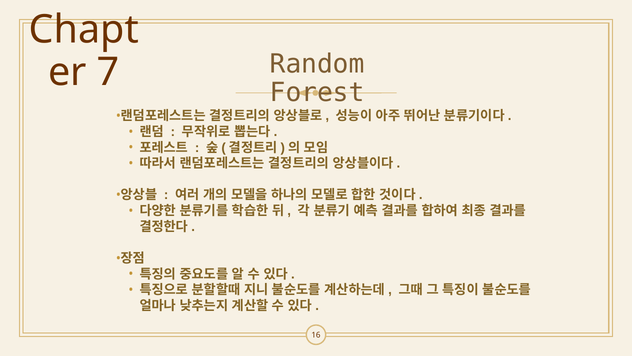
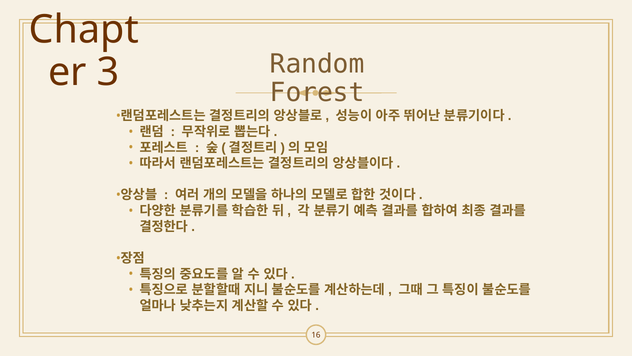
7: 7 -> 3 (108, 72)
